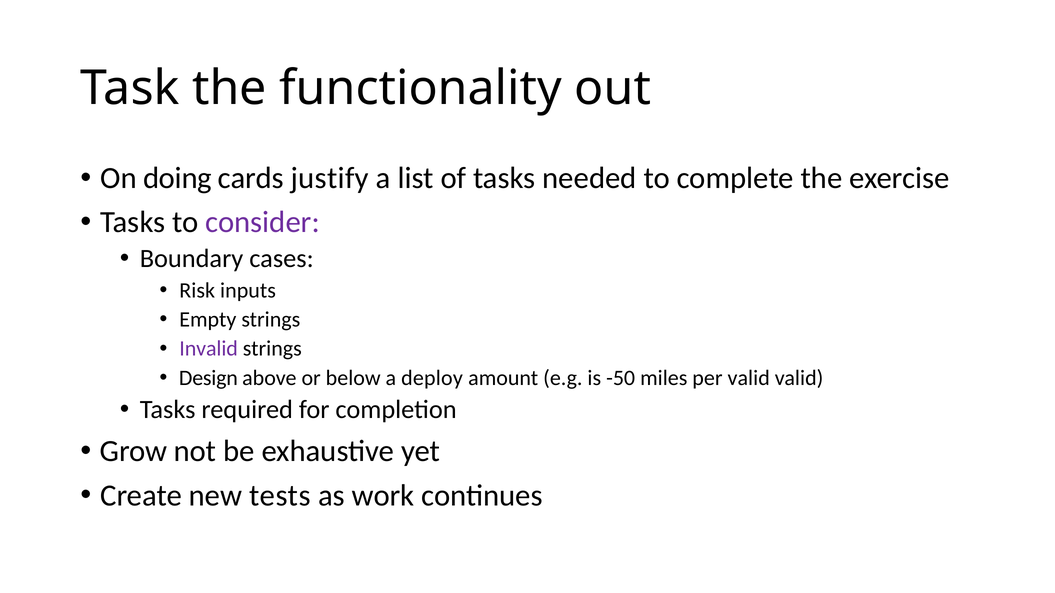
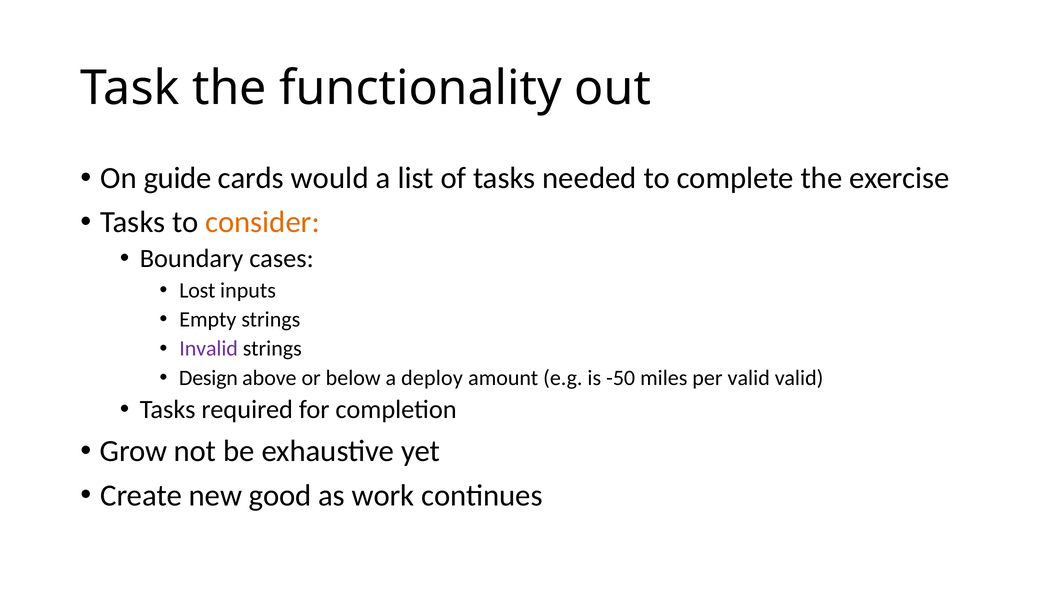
doing: doing -> guide (177, 178)
justify: justify -> would (330, 178)
consider colour: purple -> orange (262, 222)
Risk: Risk -> Lost (197, 290)
tests: tests -> good (280, 496)
